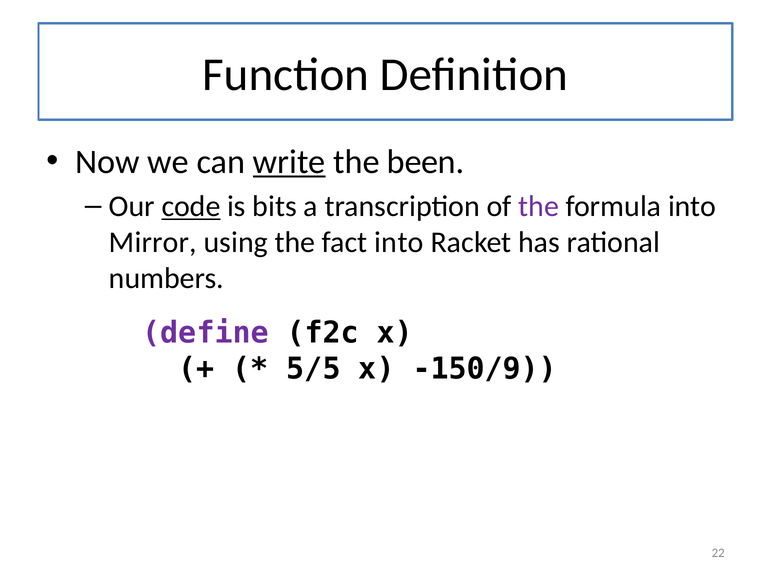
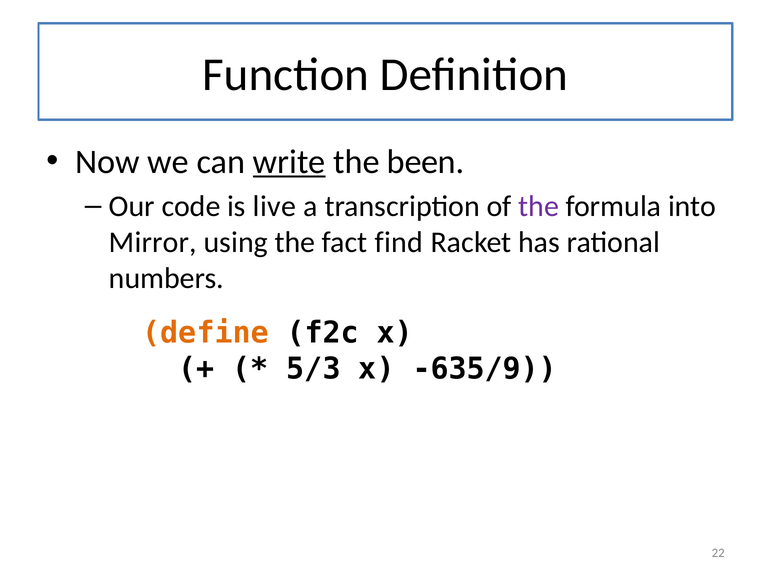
code underline: present -> none (191, 206)
bits: bits -> live (274, 206)
fact into: into -> find (399, 242)
define colour: purple -> orange (206, 332)
5/5: 5/5 -> 5/3 (314, 368)
-150/9: -150/9 -> -635/9 (485, 368)
